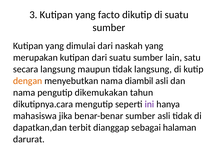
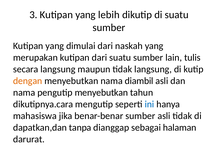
facto: facto -> lebih (109, 15)
satu: satu -> tulis (192, 57)
pengutip dikemukakan: dikemukakan -> menyebutkan (101, 92)
ini colour: purple -> blue (149, 104)
terbit: terbit -> tanpa (80, 127)
